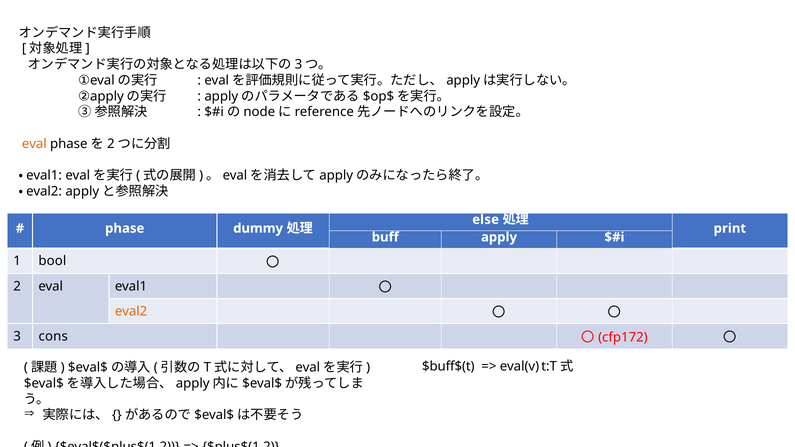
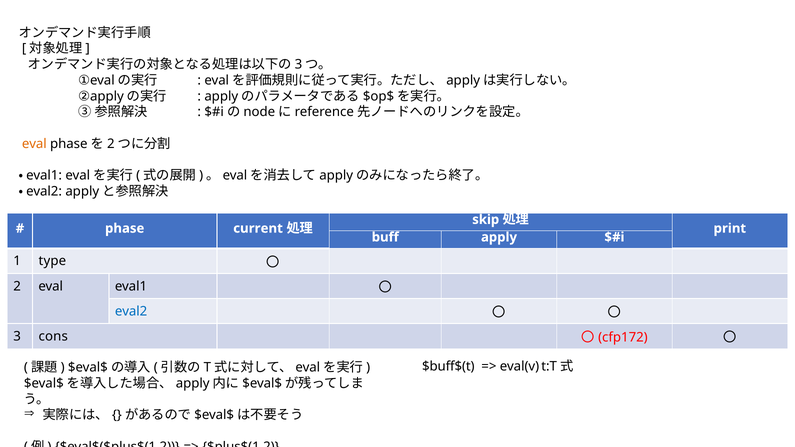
dummy: dummy -> current (258, 228)
else: else -> skip (486, 220)
bool: bool -> type (52, 261)
eval2 colour: orange -> blue (131, 311)
